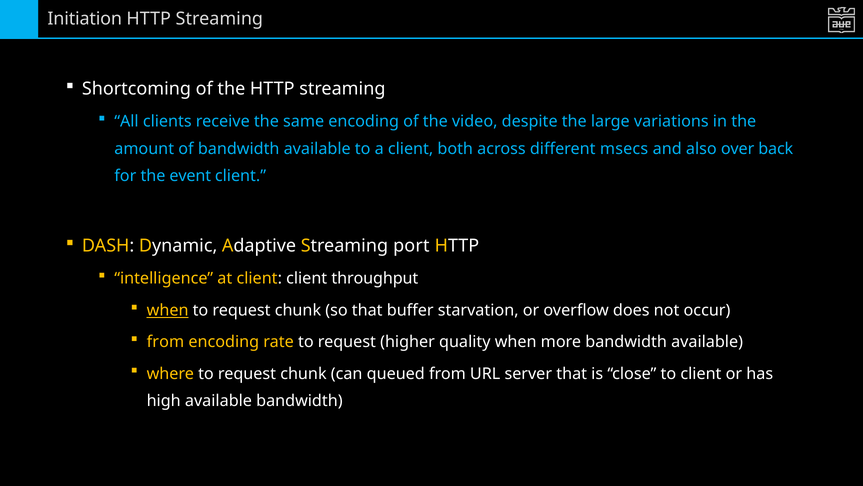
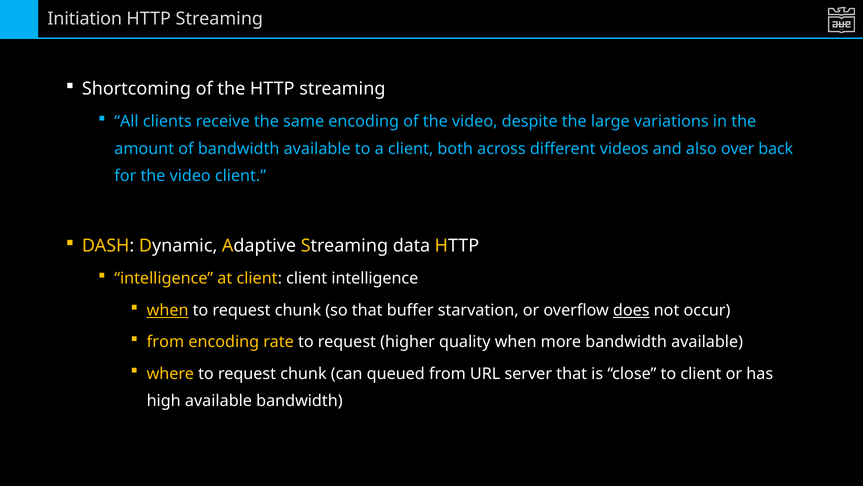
msecs: msecs -> videos (624, 149)
for the event: event -> video (190, 176)
port: port -> data (411, 246)
client throughput: throughput -> intelligence (375, 278)
does underline: none -> present (631, 310)
